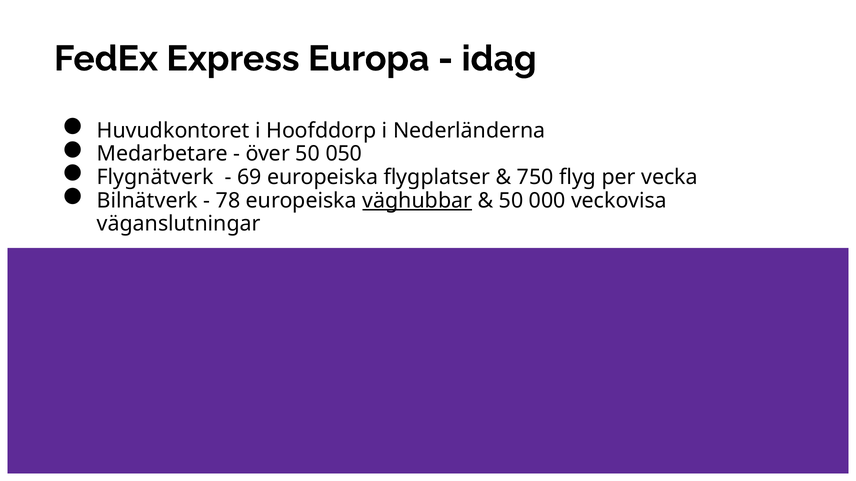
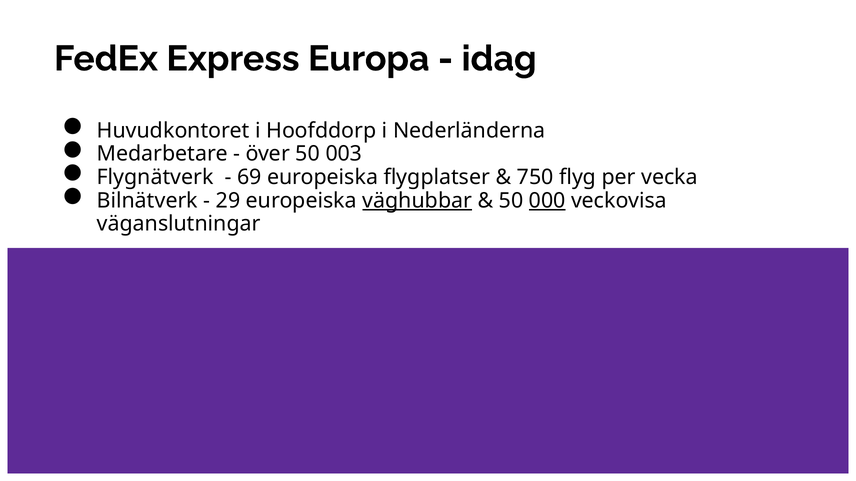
050: 050 -> 003 (344, 154)
78: 78 -> 29 (228, 201)
000 underline: none -> present (547, 201)
